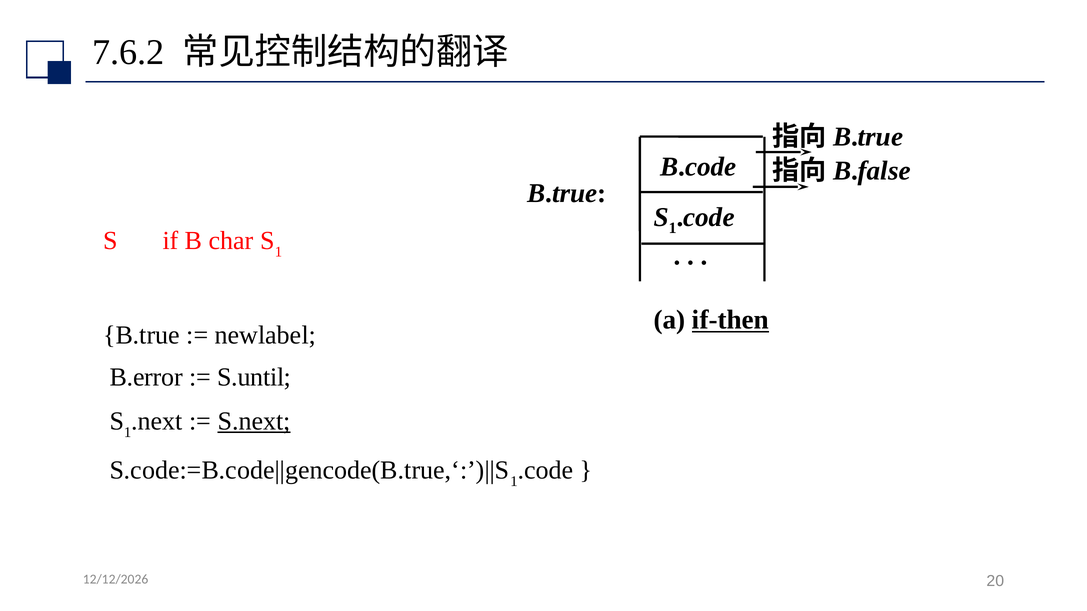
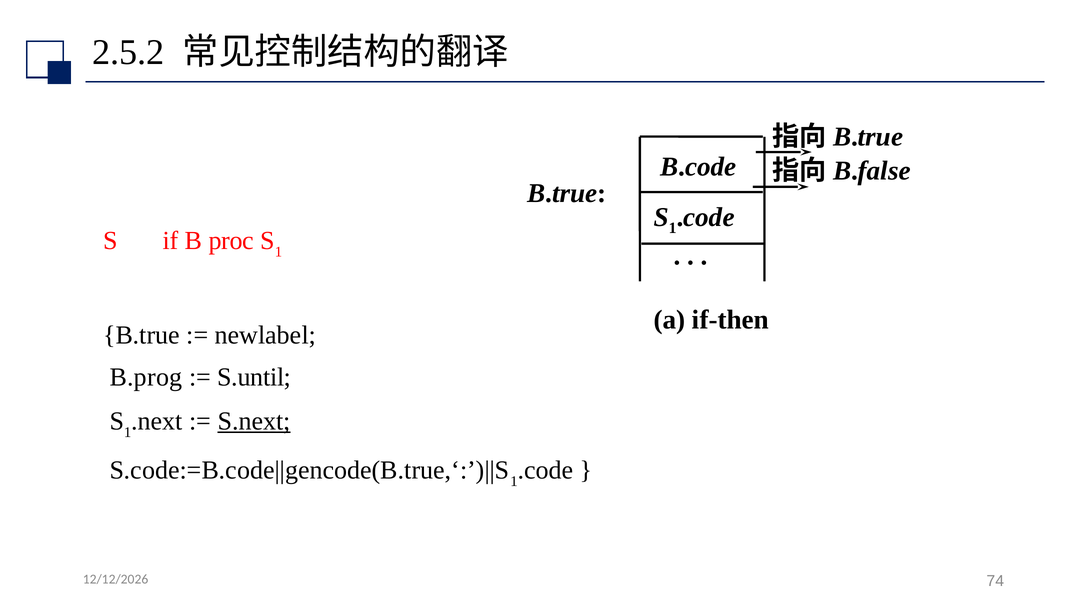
7.6.2: 7.6.2 -> 2.5.2 (128, 52)
char: char -> proc (231, 241)
if-then underline: present -> none (730, 320)
B.error: B.error -> B.prog (146, 377)
20: 20 -> 74 (995, 581)
